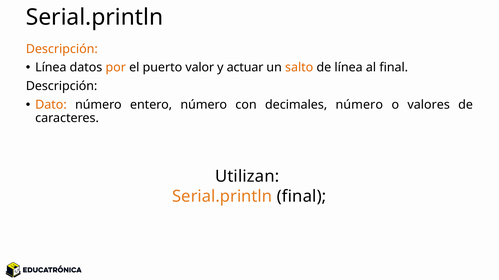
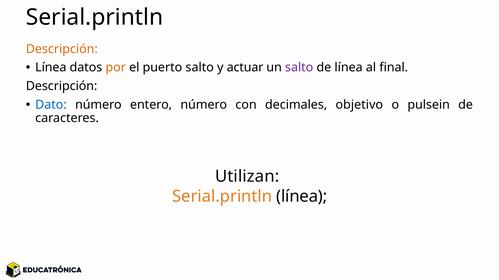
puerto valor: valor -> salto (200, 68)
salto colour: orange -> purple (299, 68)
Dato colour: orange -> blue (51, 105)
decimales número: número -> objetivo (359, 105)
valores: valores -> pulsein (429, 105)
Serial.println final: final -> línea (302, 197)
